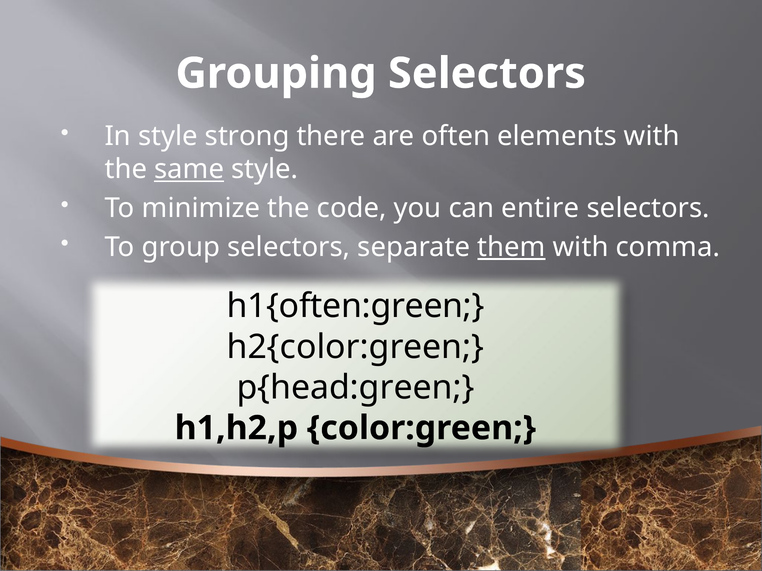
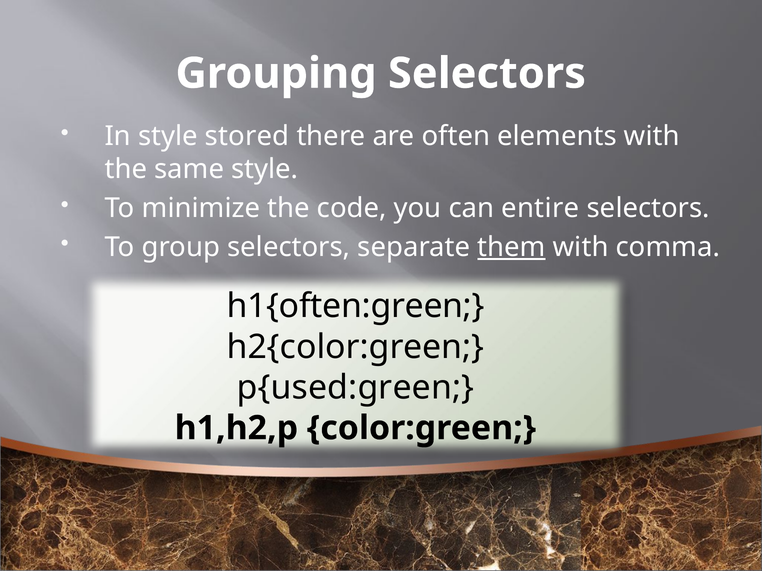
strong: strong -> stored (247, 136)
same underline: present -> none (189, 169)
p{head:green: p{head:green -> p{used:green (355, 388)
